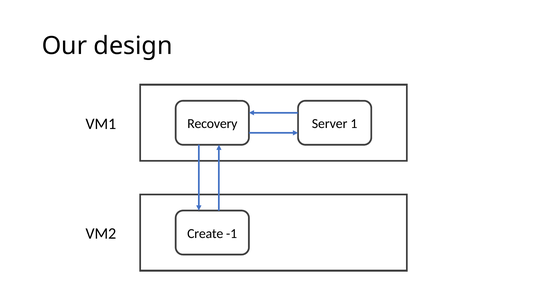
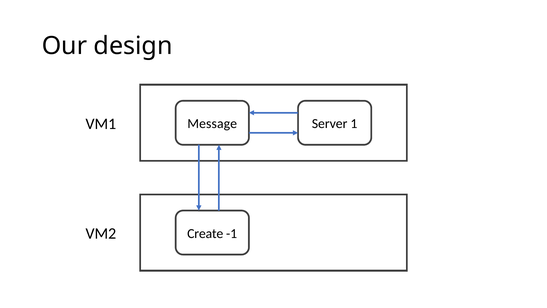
Recovery: Recovery -> Message (212, 124)
